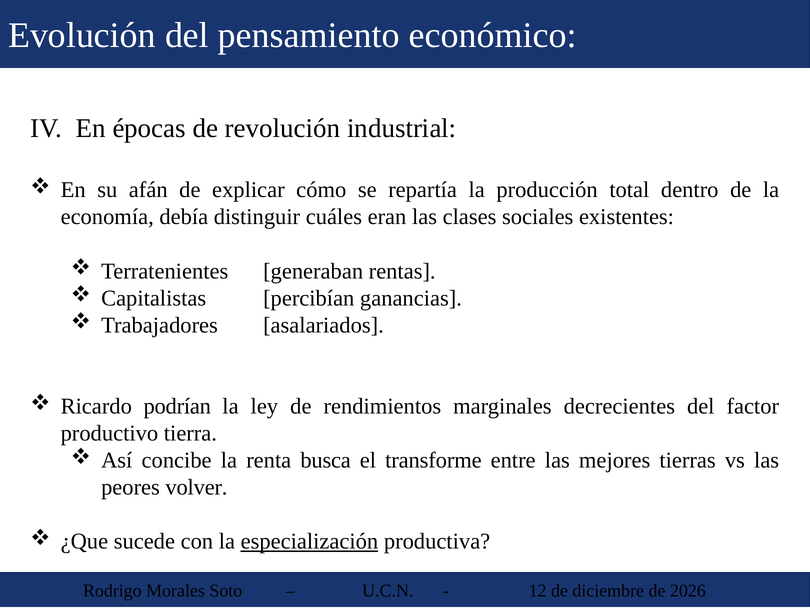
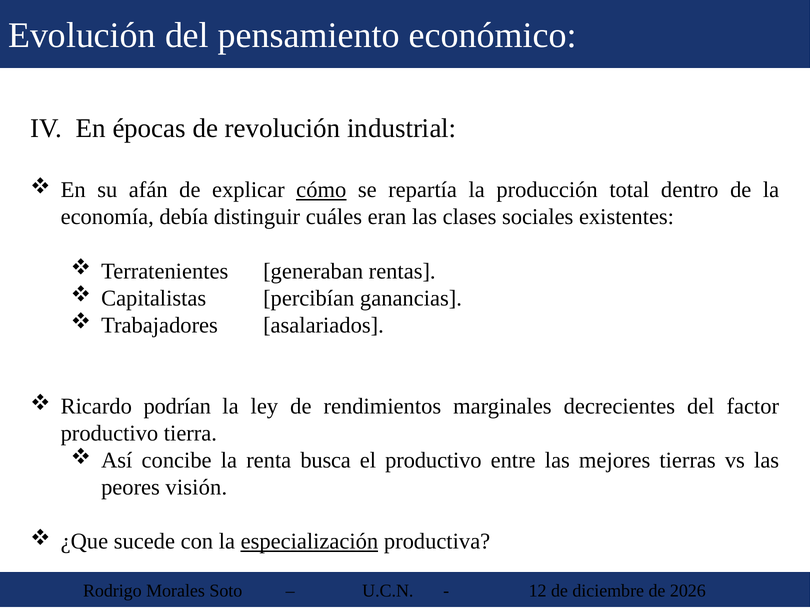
cómo underline: none -> present (321, 190)
el transforme: transforme -> productivo (433, 460)
volver: volver -> visión (196, 487)
